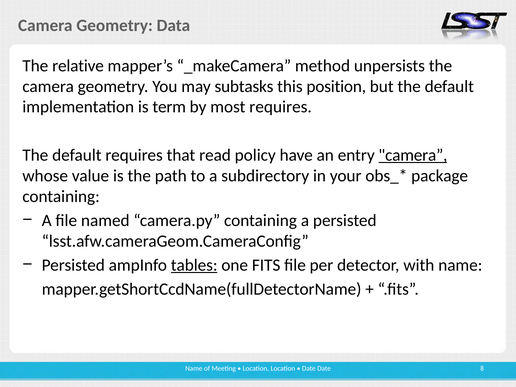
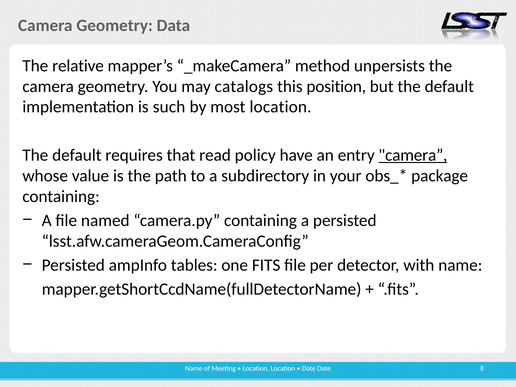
subtasks: subtasks -> catalogs (244, 86)
term: term -> such (169, 107)
most requires: requires -> location (281, 107)
tables underline: present -> none (194, 265)
